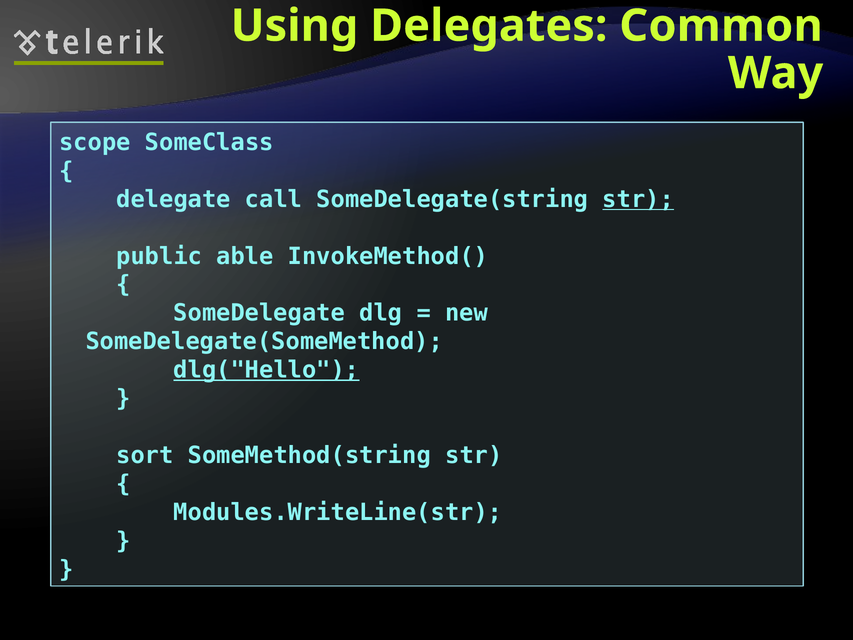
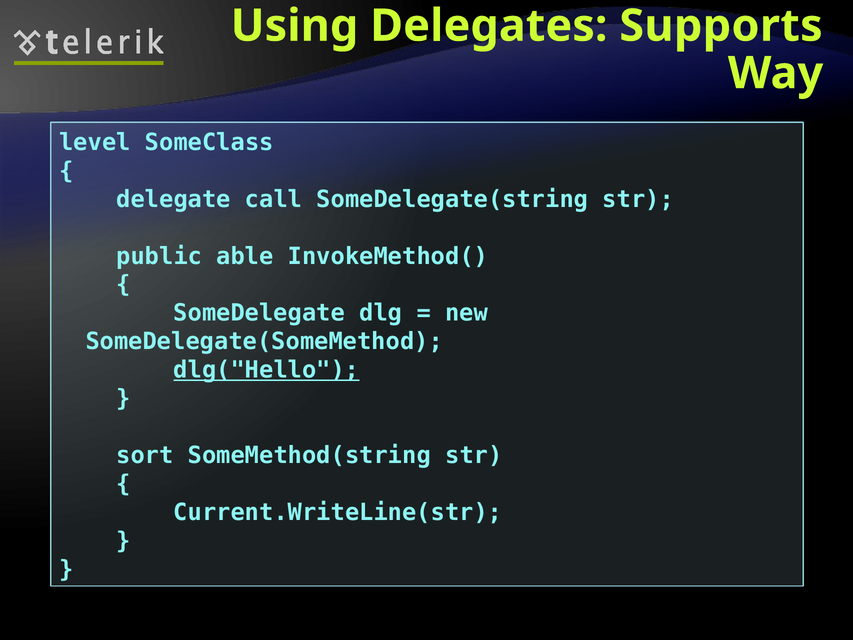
Common: Common -> Supports (721, 26)
scope: scope -> level (95, 142)
str underline: present -> none (638, 199)
Modules.WriteLine(str: Modules.WriteLine(str -> Current.WriteLine(str (338, 512)
